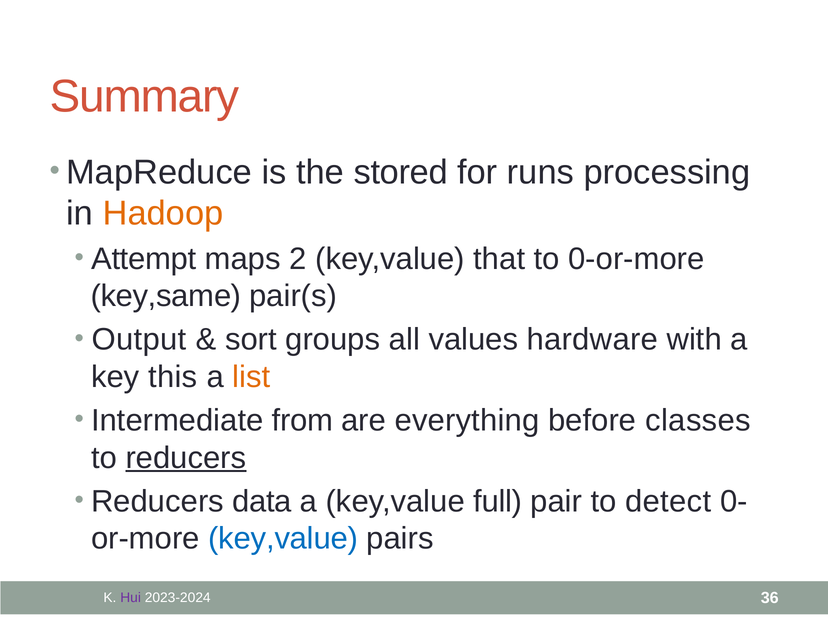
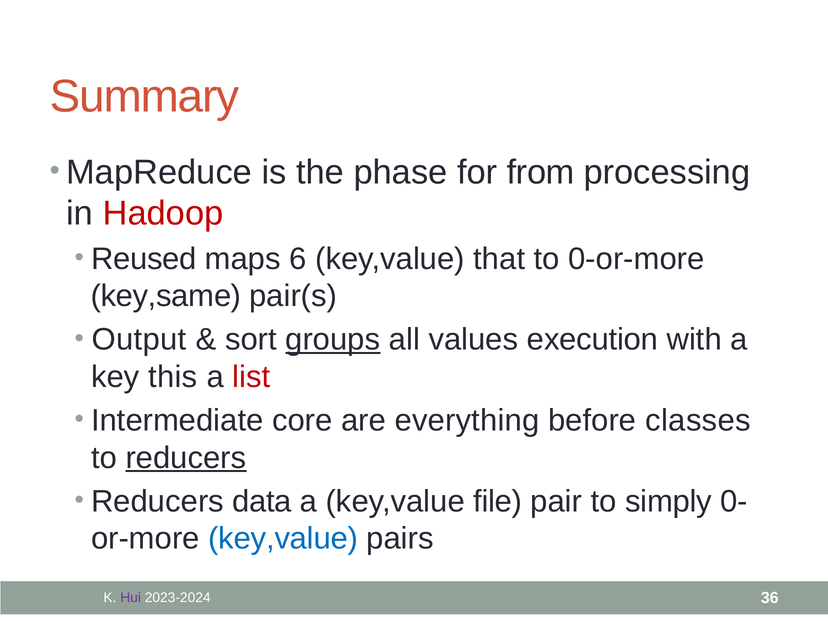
stored: stored -> phase (401, 172)
runs: runs -> from (541, 172)
Hadoop colour: orange -> red (163, 214)
Attempt: Attempt -> Reused (144, 259)
2: 2 -> 6 (298, 259)
groups underline: none -> present (333, 340)
hardware: hardware -> execution (593, 340)
list colour: orange -> red (251, 377)
from: from -> core (302, 421)
full: full -> file (498, 501)
detect: detect -> simply (668, 501)
